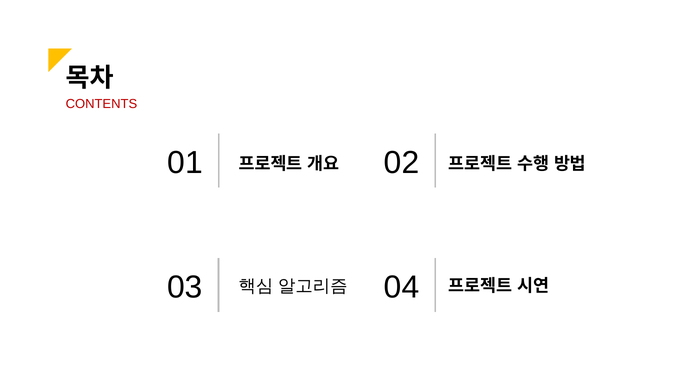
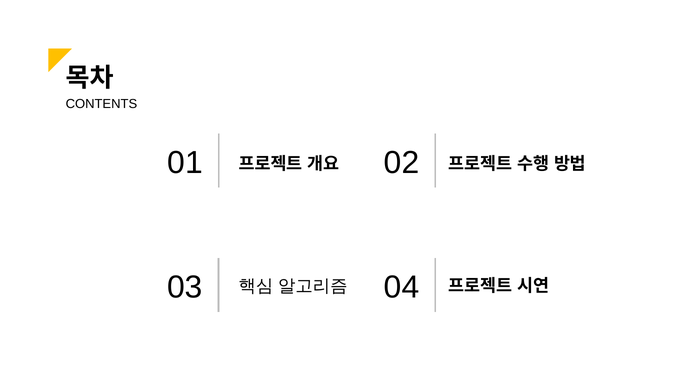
CONTENTS colour: red -> black (101, 104)
